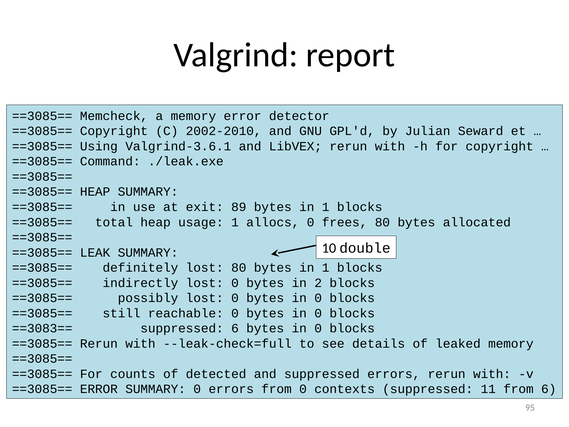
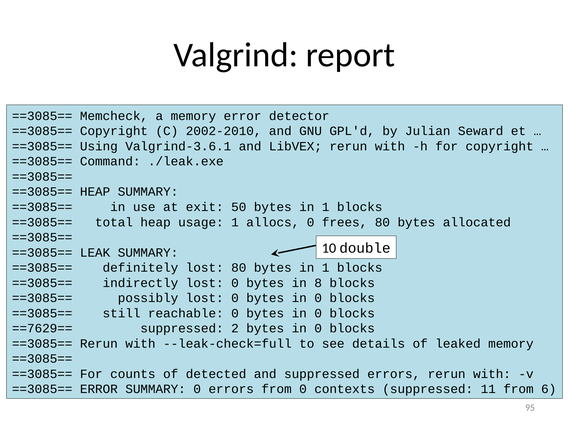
89: 89 -> 50 (239, 207)
2: 2 -> 8 (318, 283)
==3083==: ==3083== -> ==7629== (42, 328)
suppressed 6: 6 -> 2 (235, 328)
